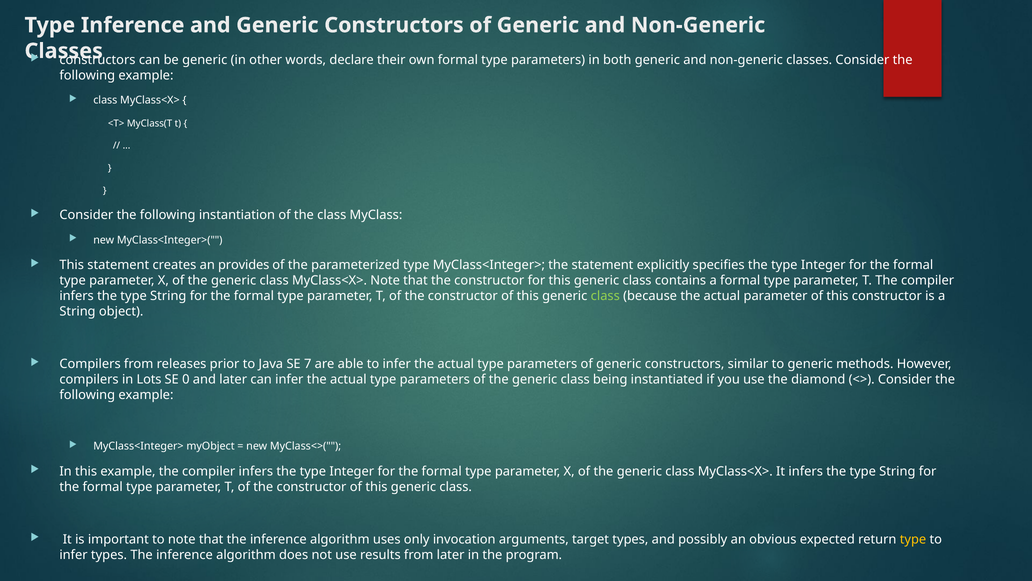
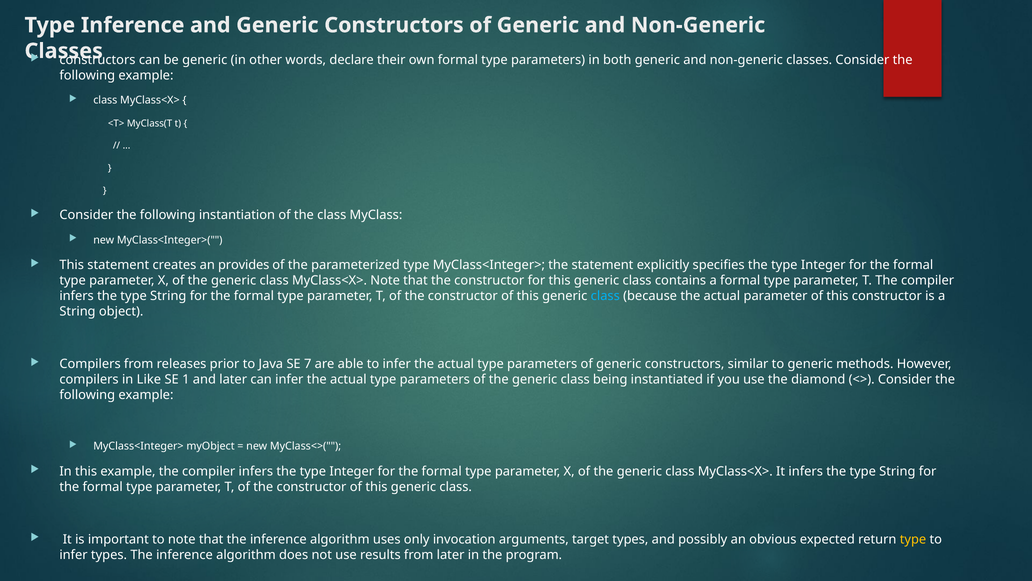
class colour: light green -> light blue (605, 296)
Lots: Lots -> Like (149, 379)
0: 0 -> 1 (186, 379)
